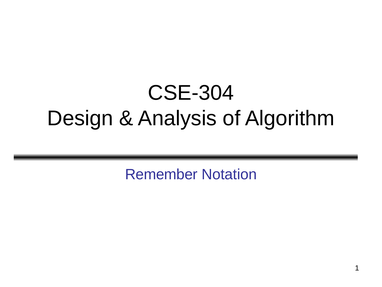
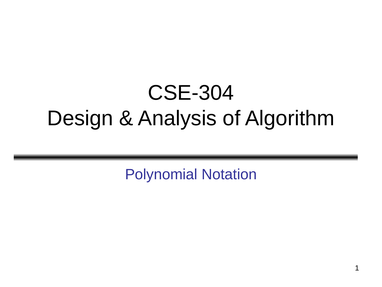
Remember: Remember -> Polynomial (161, 174)
